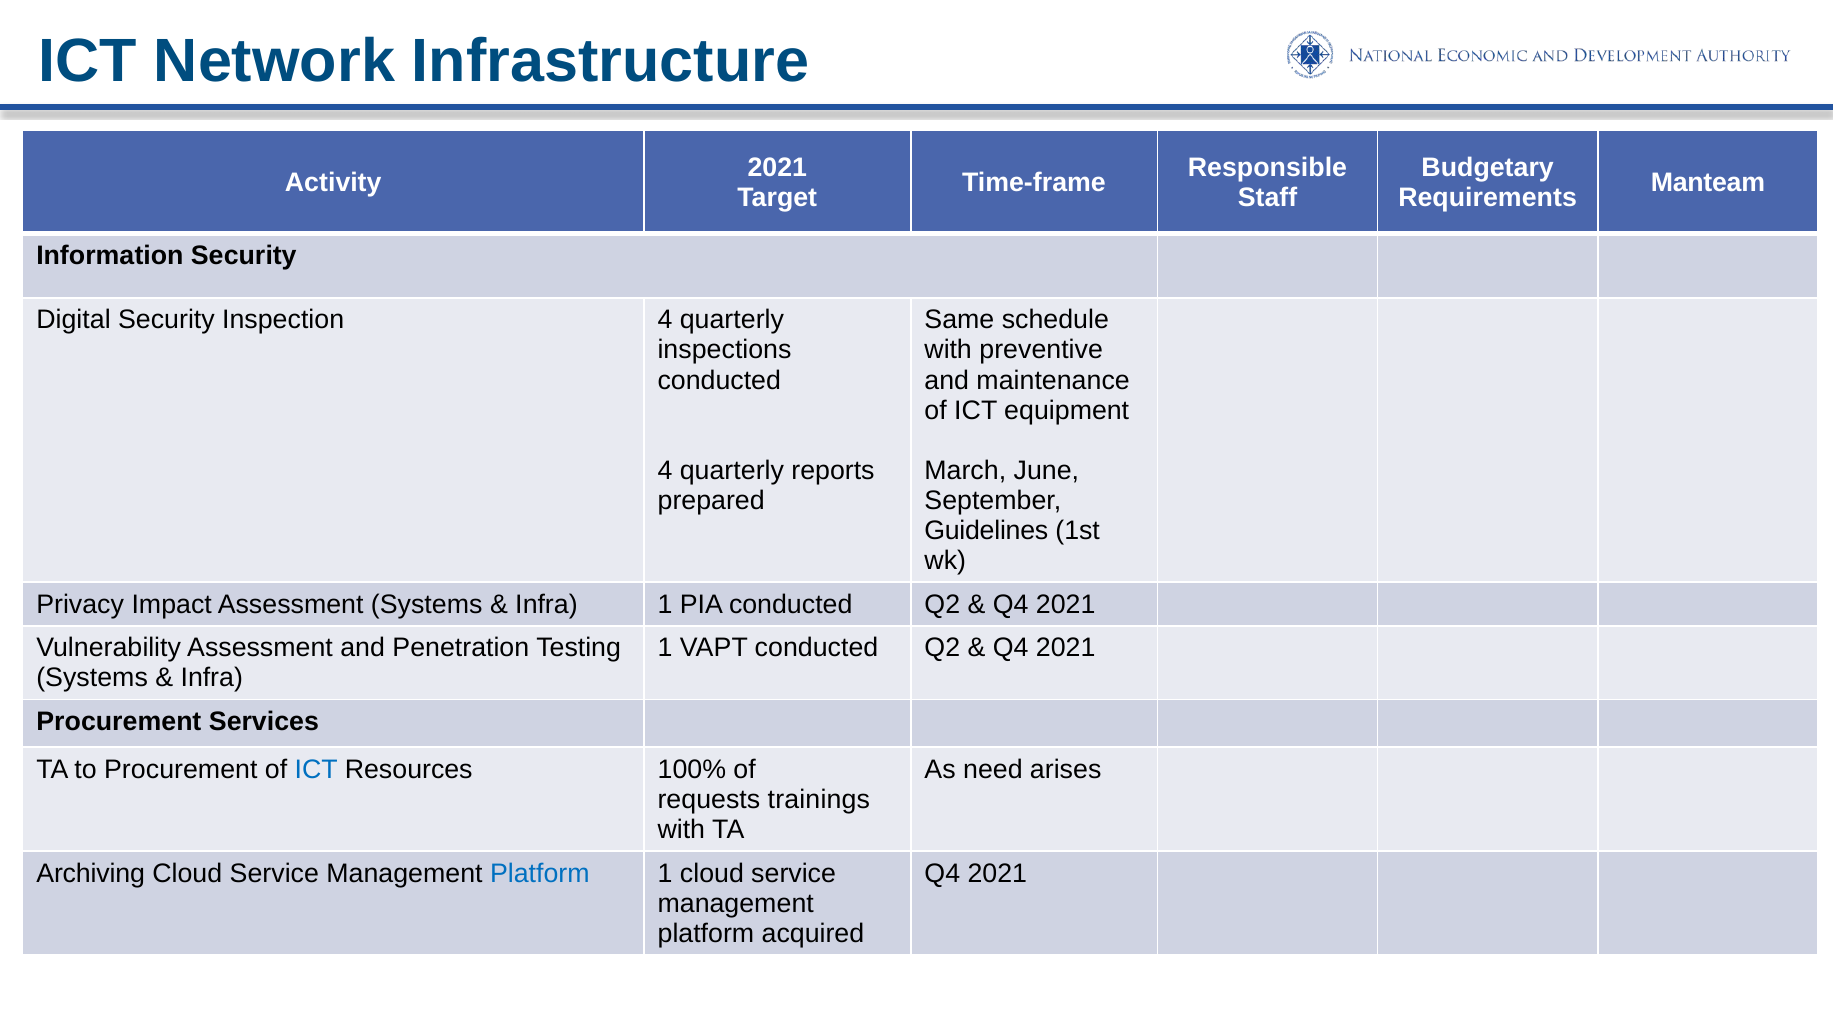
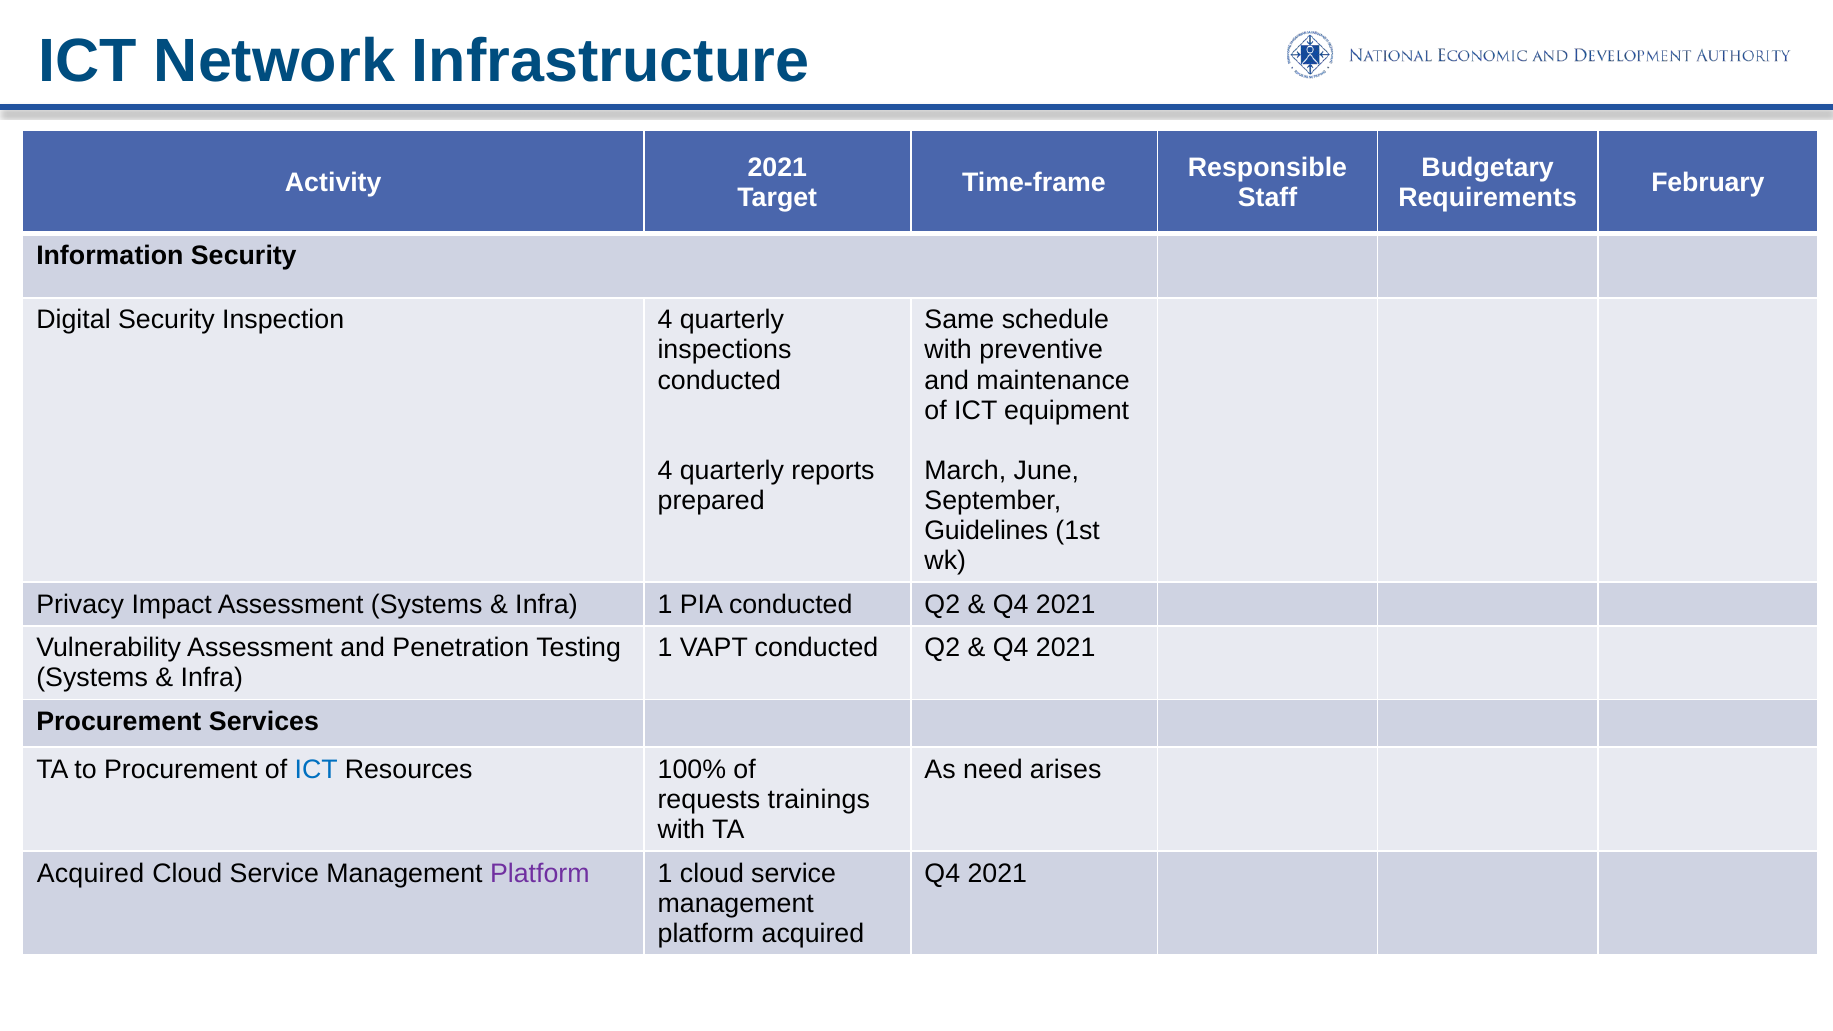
Manteam: Manteam -> February (1708, 183)
Archiving: Archiving -> Acquired (90, 873)
Platform colour: blue -> purple (540, 873)
